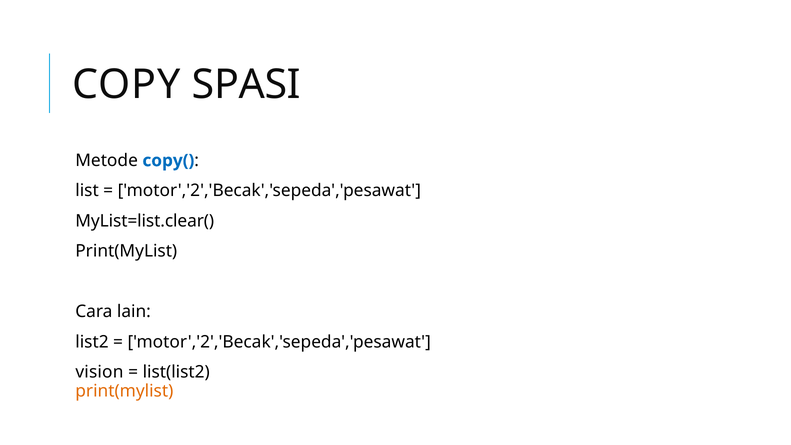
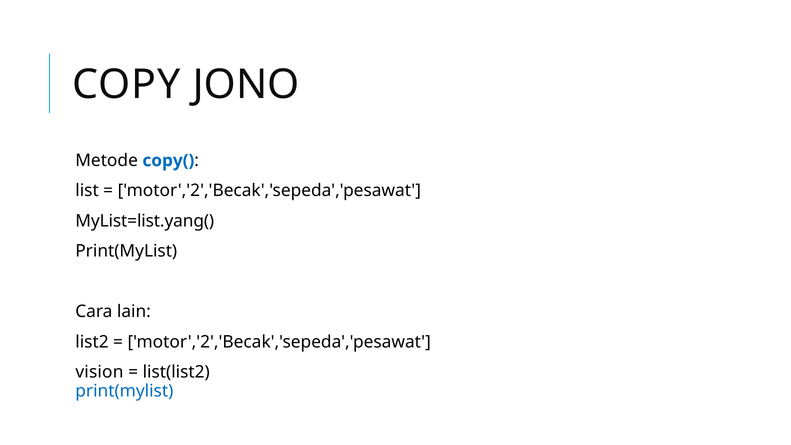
SPASI: SPASI -> JONO (246, 85)
MyList=list.clear(: MyList=list.clear( -> MyList=list.yang( (145, 221)
print(mylist colour: orange -> blue (124, 391)
